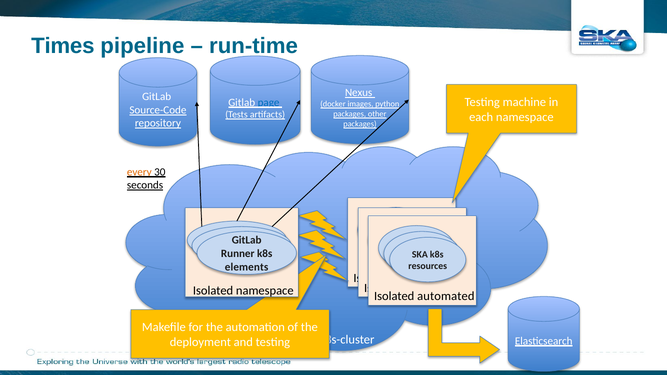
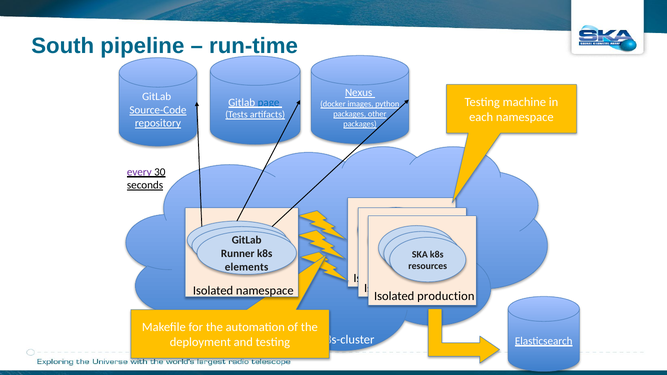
Times: Times -> South (63, 46)
every colour: orange -> purple (139, 172)
automated: automated -> production (446, 296)
